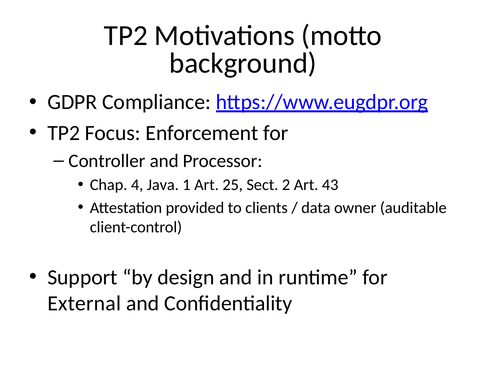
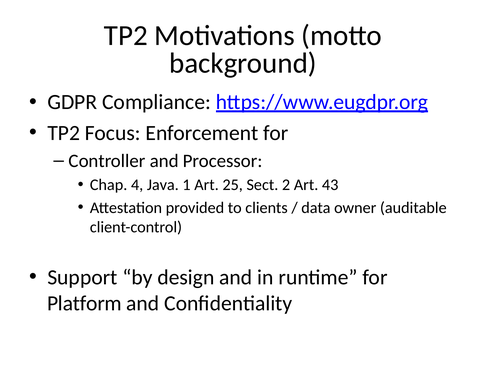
External: External -> Platform (84, 303)
